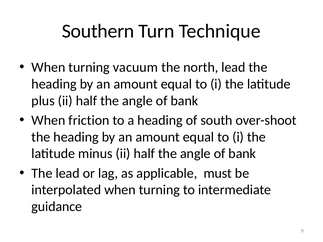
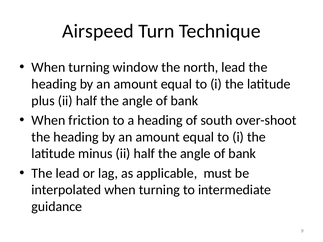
Southern: Southern -> Airspeed (98, 31)
vacuum: vacuum -> window (135, 67)
